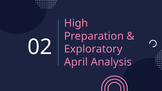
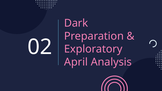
High: High -> Dark (76, 23)
